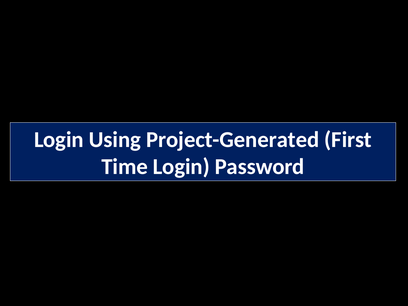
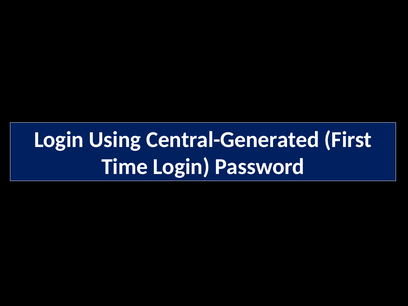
Project-Generated: Project-Generated -> Central-Generated (233, 140)
